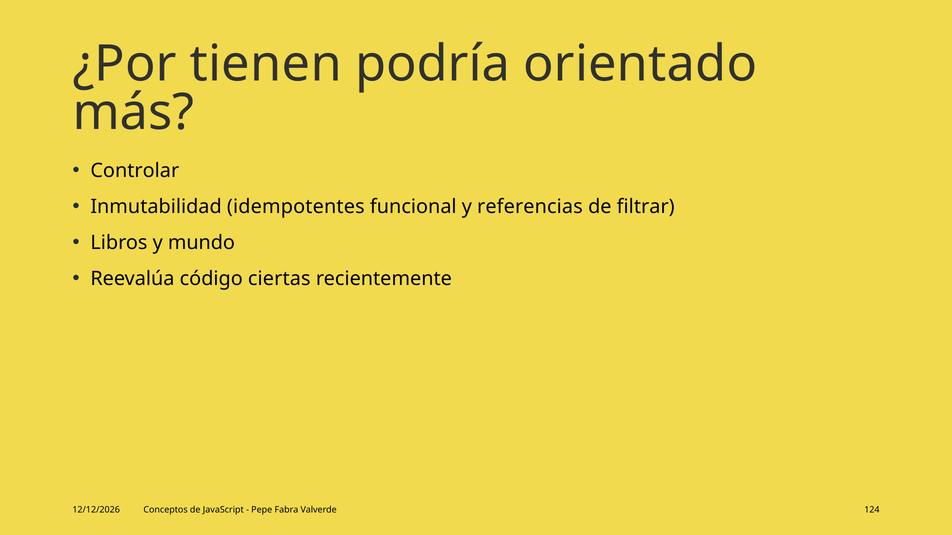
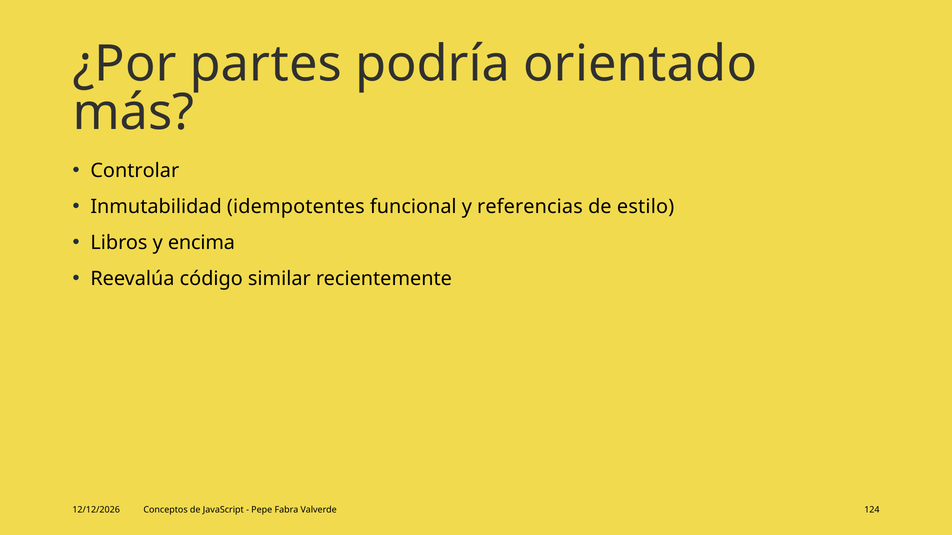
tienen: tienen -> partes (266, 64)
filtrar: filtrar -> estilo (646, 207)
mundo: mundo -> encima (201, 243)
ciertas: ciertas -> similar (279, 279)
